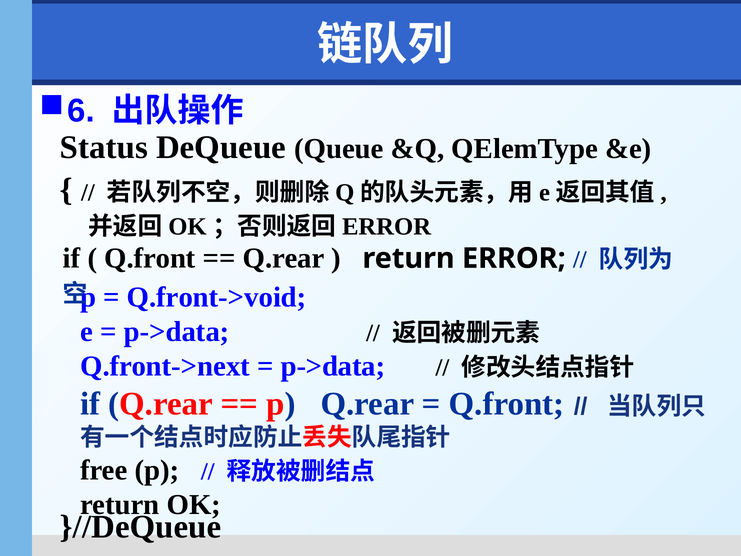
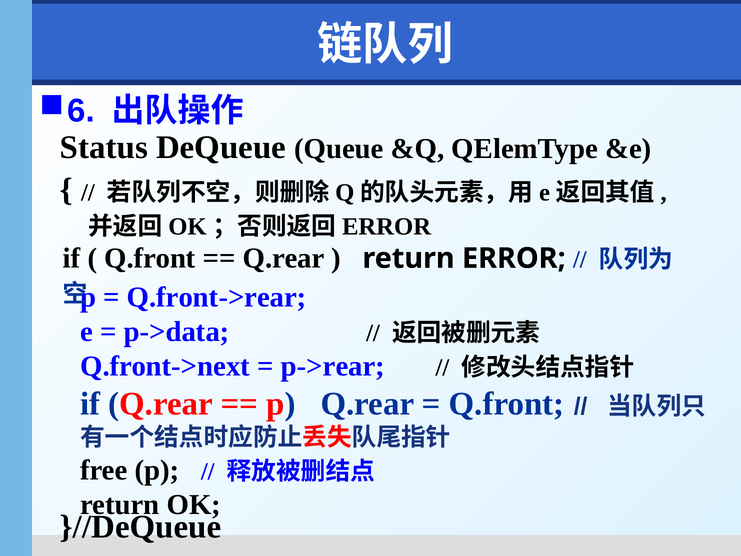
Q.front->void: Q.front->void -> Q.front->rear (217, 297)
p->data: p->data -> p->rear (333, 366)
